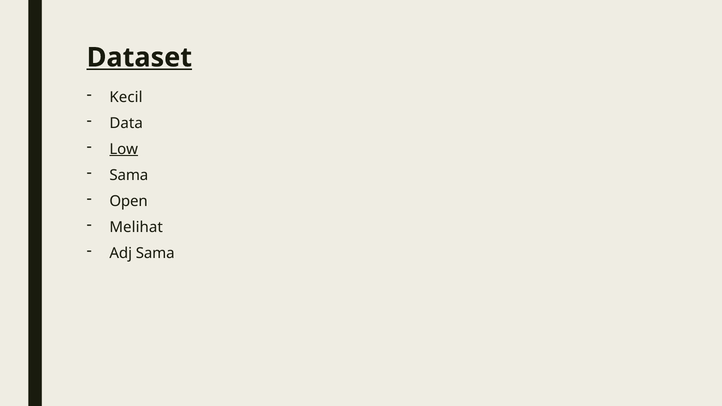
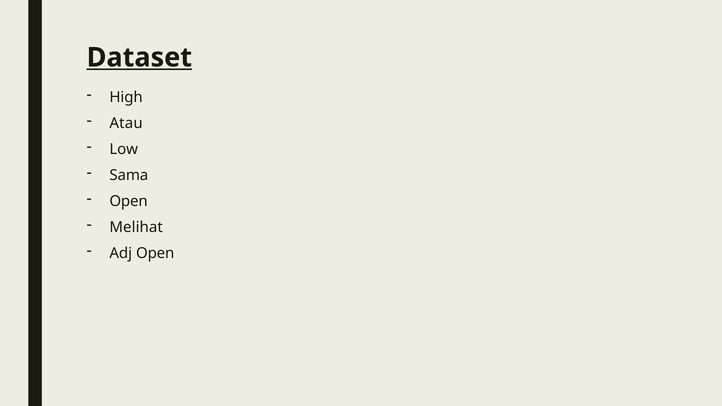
Kecil: Kecil -> High (126, 97)
Data: Data -> Atau (126, 123)
Low underline: present -> none (124, 149)
Adj Sama: Sama -> Open (155, 253)
